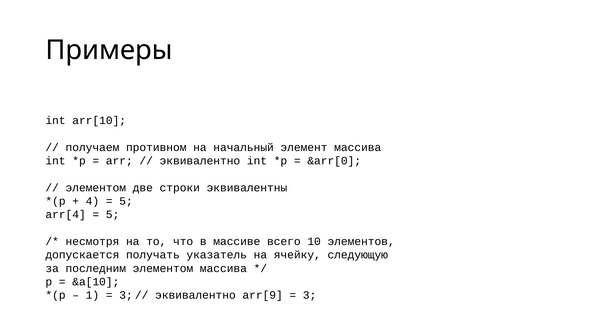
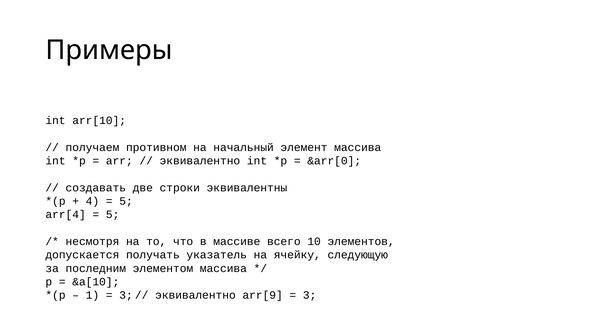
элементом: элементом -> создавать (96, 188)
